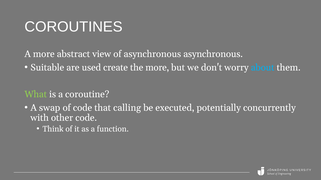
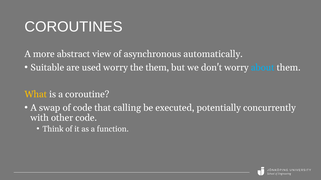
asynchronous asynchronous: asynchronous -> automatically (213, 54)
used create: create -> worry (116, 68)
the more: more -> them (157, 68)
What colour: light green -> yellow (36, 95)
